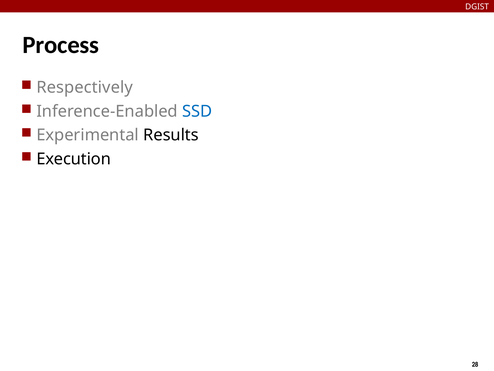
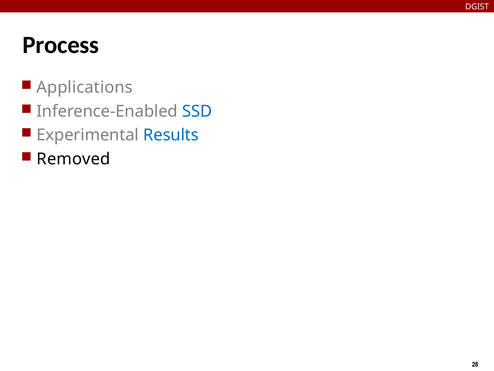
Respectively: Respectively -> Applications (85, 87)
Results colour: black -> blue (171, 135)
Execution: Execution -> Removed (73, 159)
